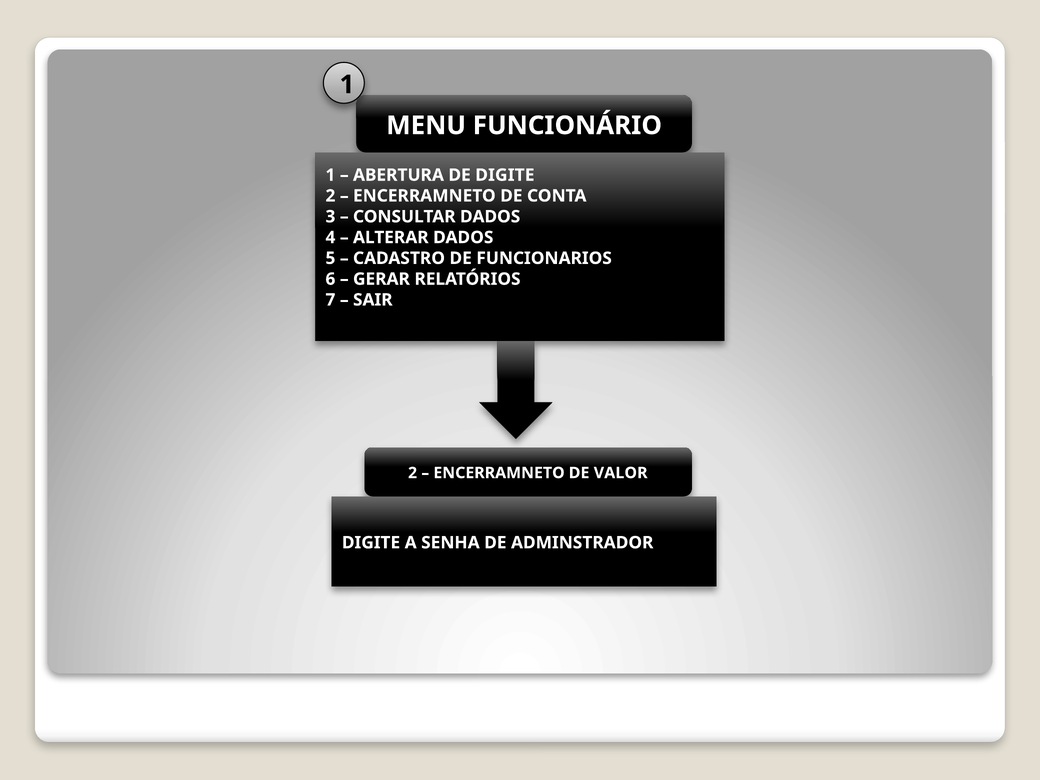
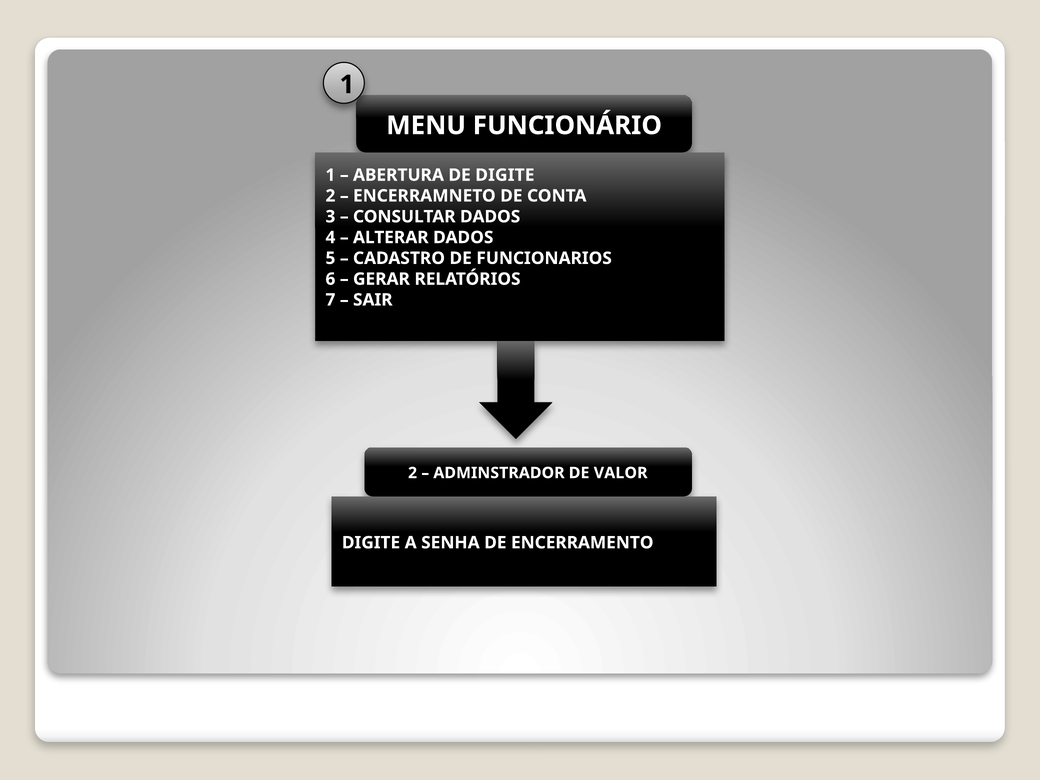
ENCERRAMNETO: ENCERRAMNETO -> ADMINSTRADOR (499, 473)
ADMINSTRADOR: ADMINSTRADOR -> ENCERRAMENTO (582, 543)
